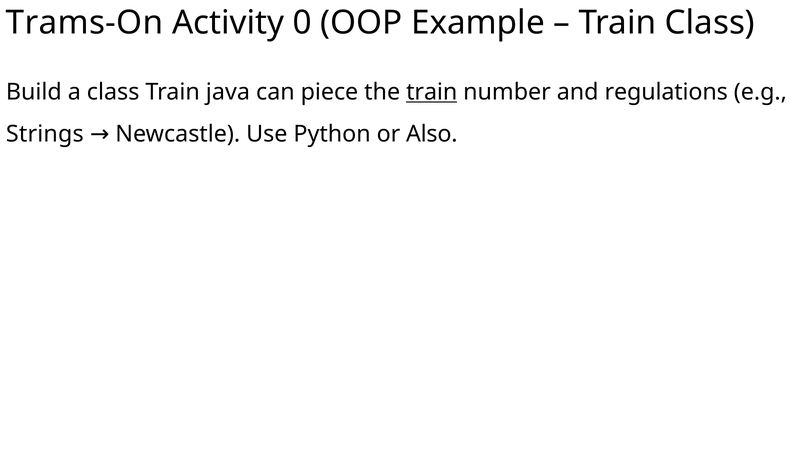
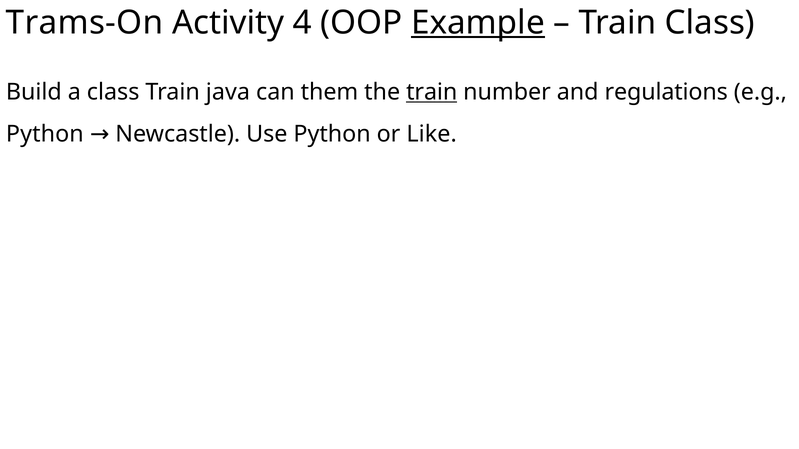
0: 0 -> 4 (302, 23)
Example underline: none -> present (478, 23)
piece: piece -> them (330, 92)
Strings: Strings -> Python (45, 134)
Also: Also -> Like (432, 134)
